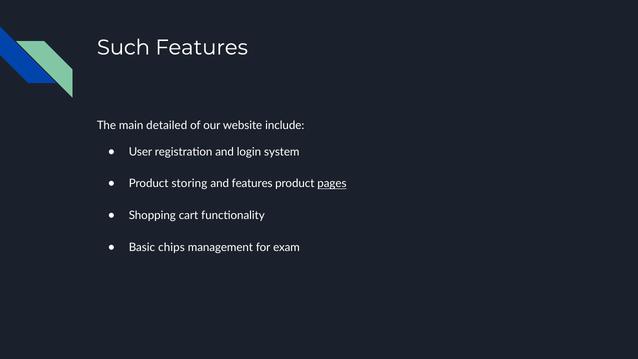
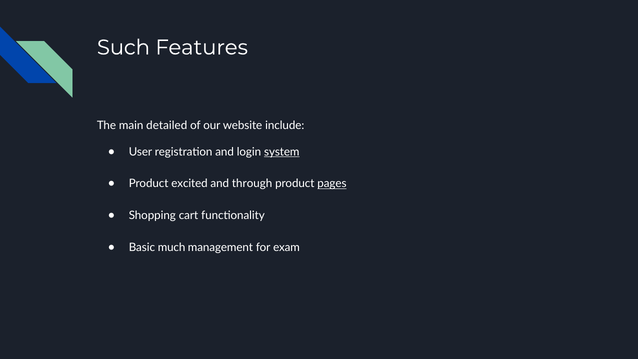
system underline: none -> present (282, 152)
storing: storing -> excited (189, 184)
and features: features -> through (252, 184)
chips: chips -> much (172, 247)
